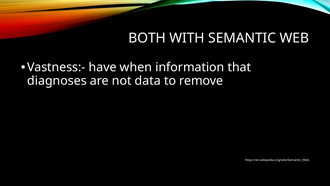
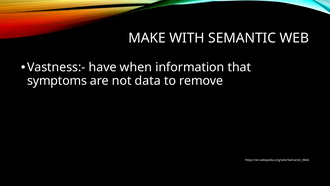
BOTH: BOTH -> MAKE (147, 38)
diagnoses: diagnoses -> symptoms (57, 81)
